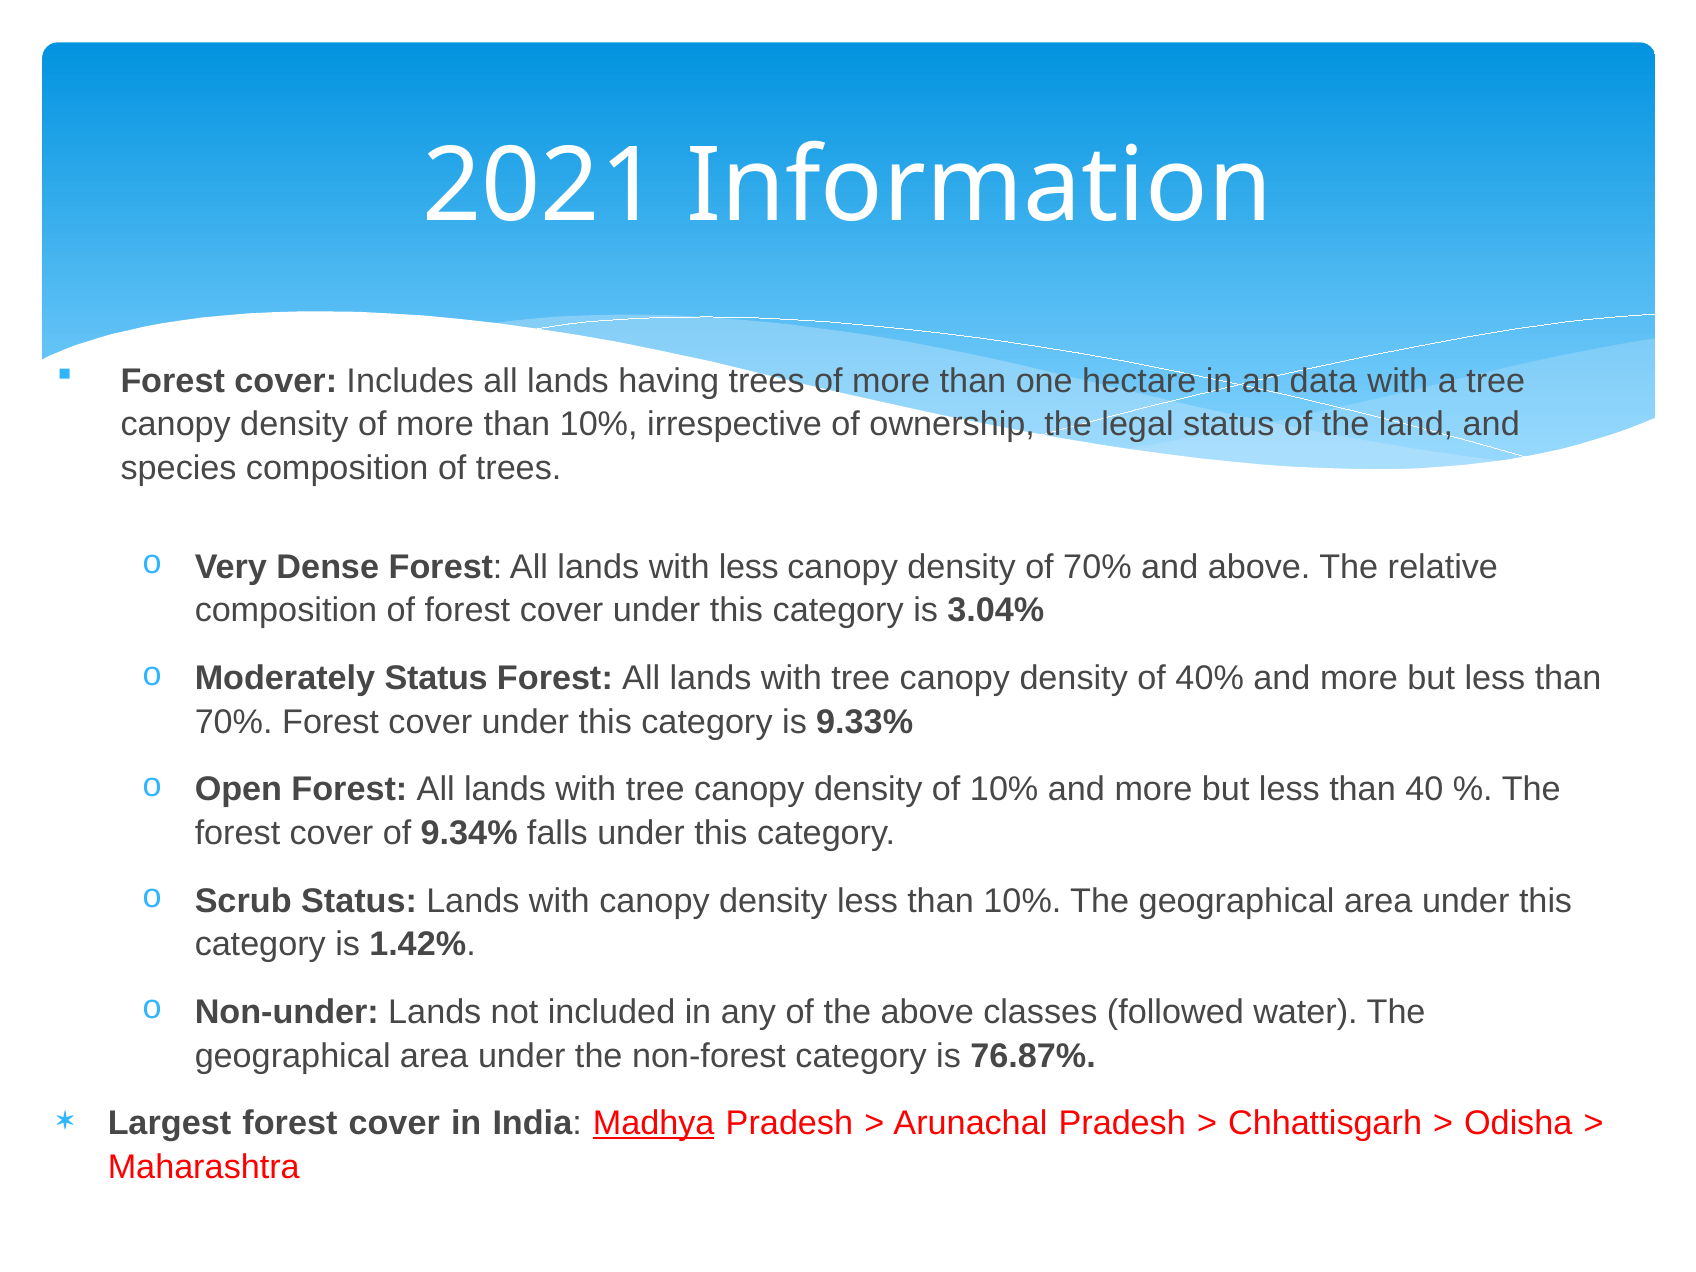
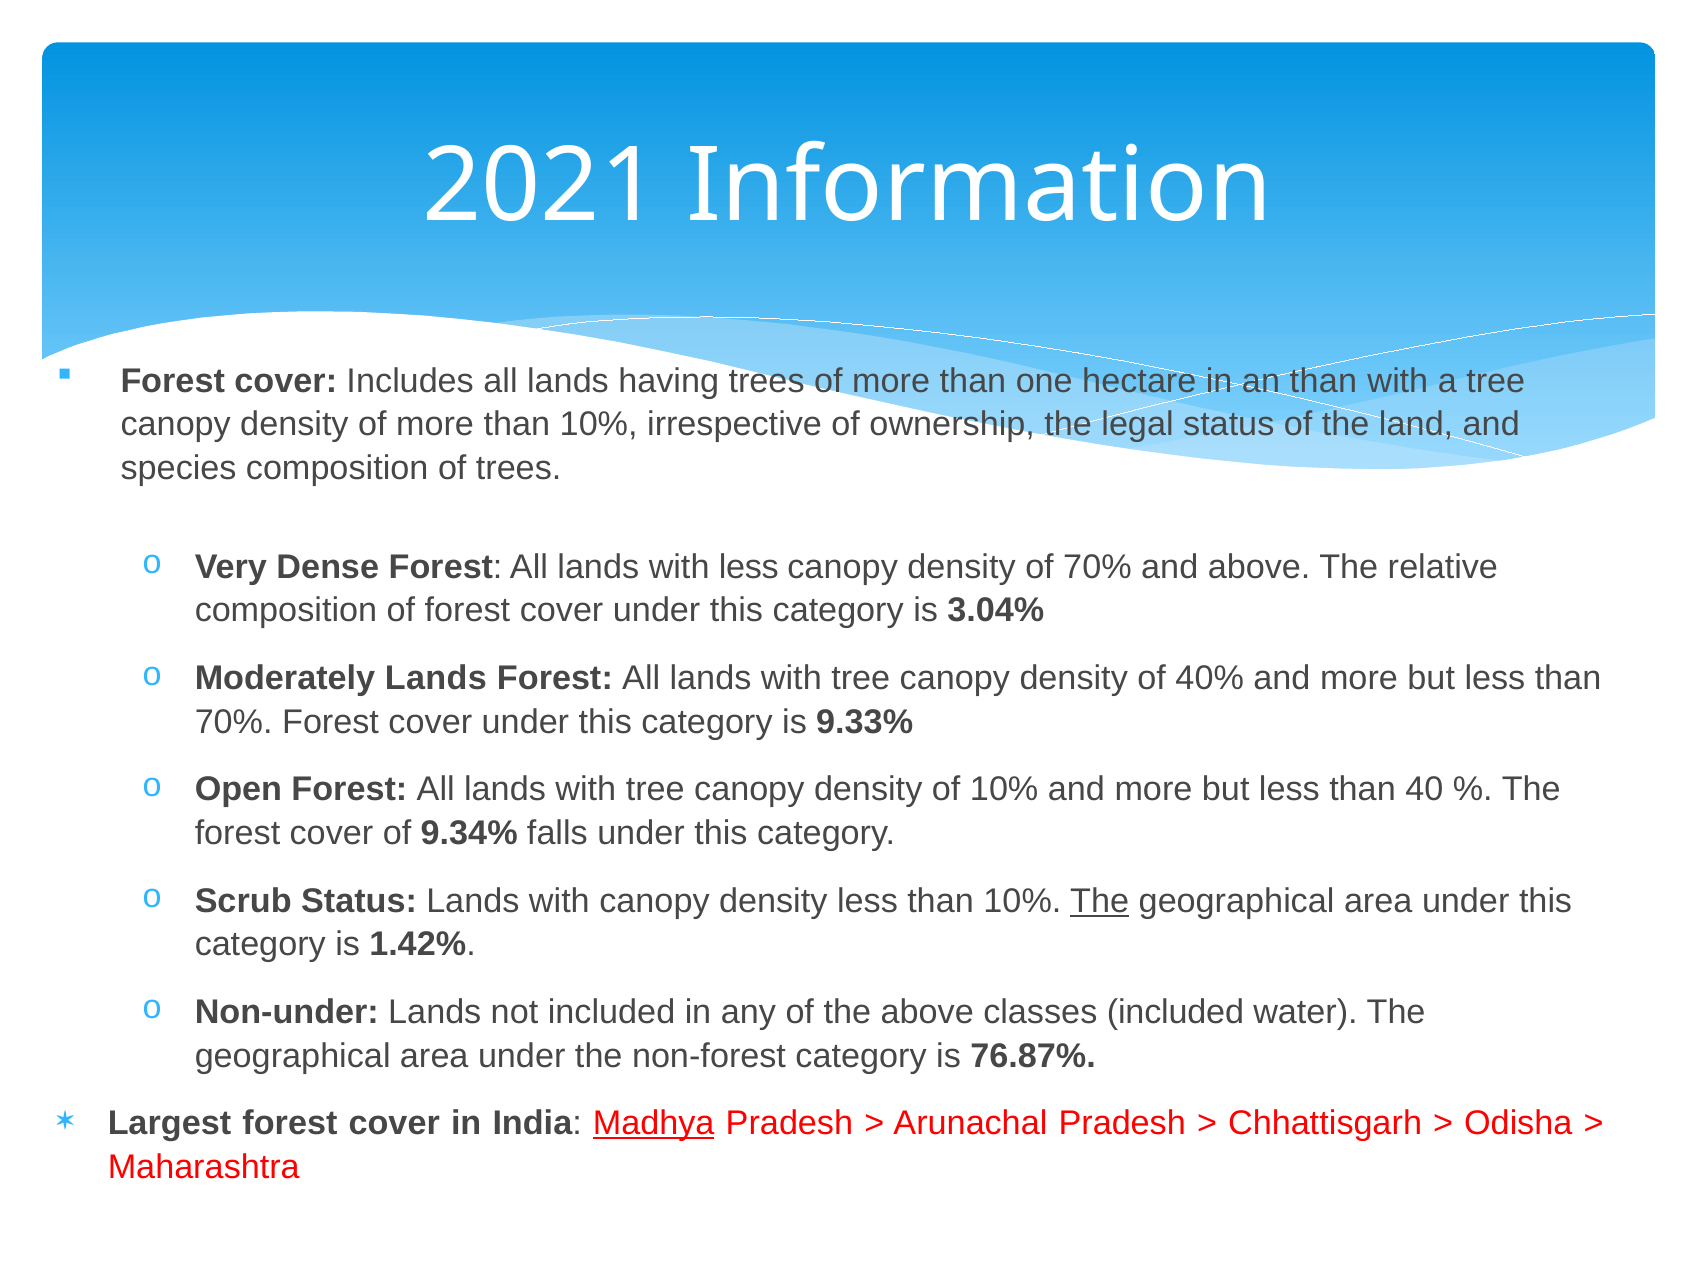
an data: data -> than (1323, 381)
Moderately Status: Status -> Lands (436, 678)
The underline: none -> present (1100, 901)
classes followed: followed -> included (1175, 1012)
